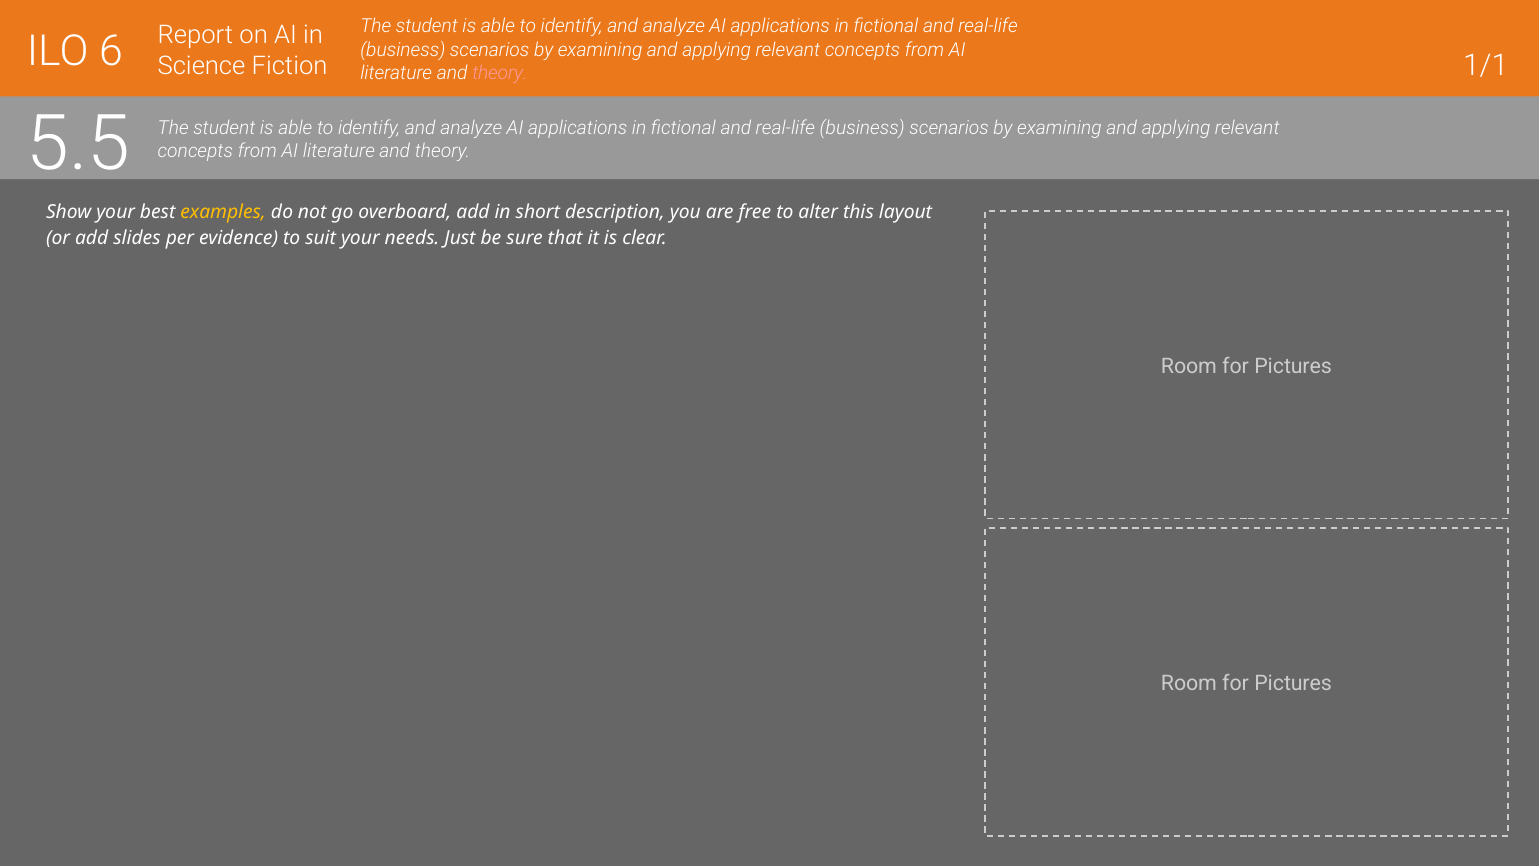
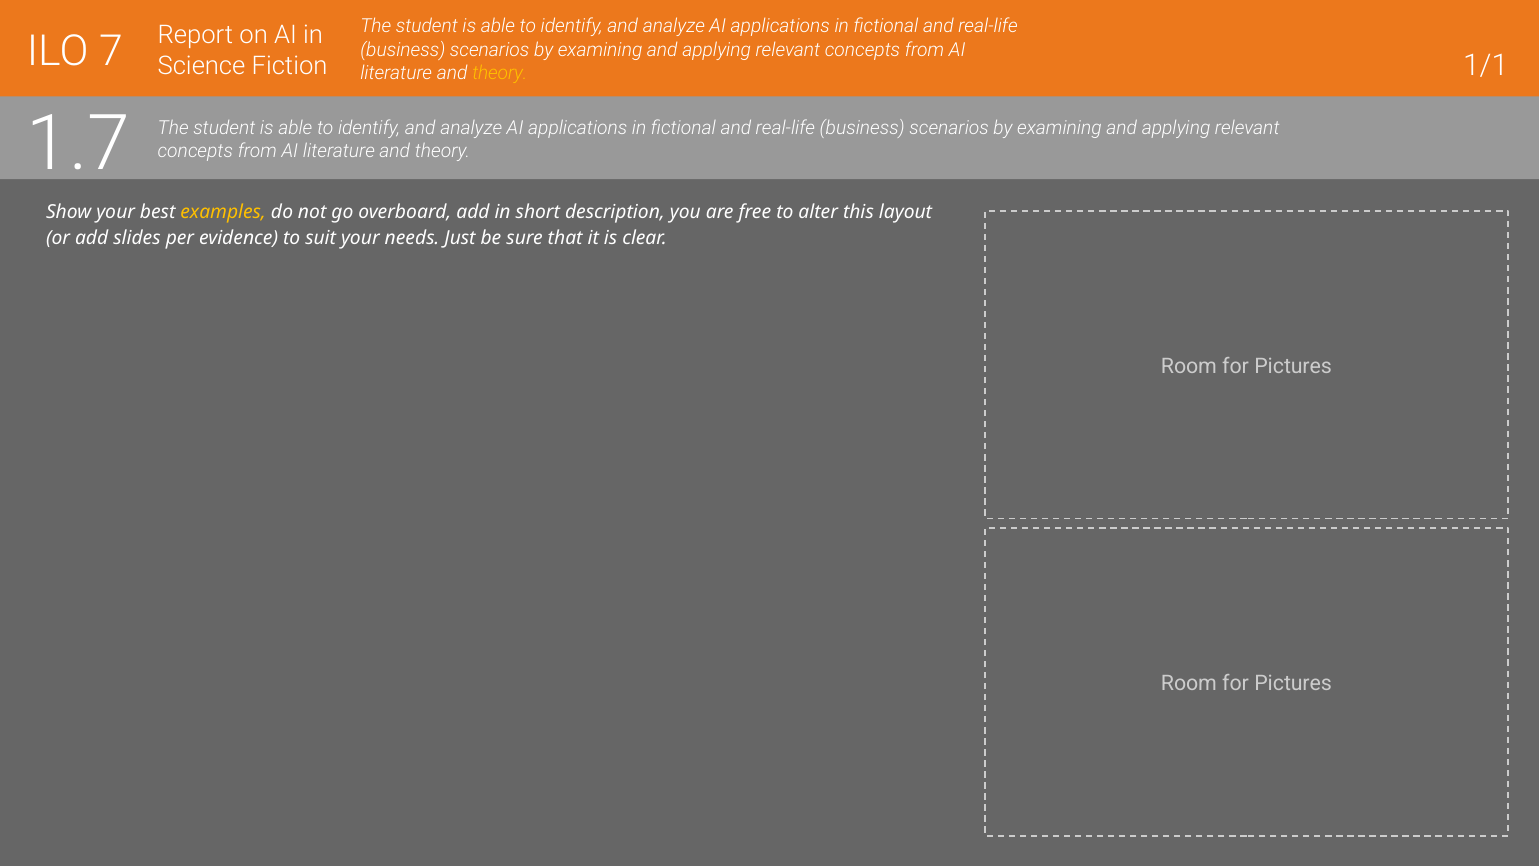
6: 6 -> 7 (111, 51)
theory colour: pink -> yellow (500, 73)
5.5: 5.5 -> 1.7 (79, 144)
